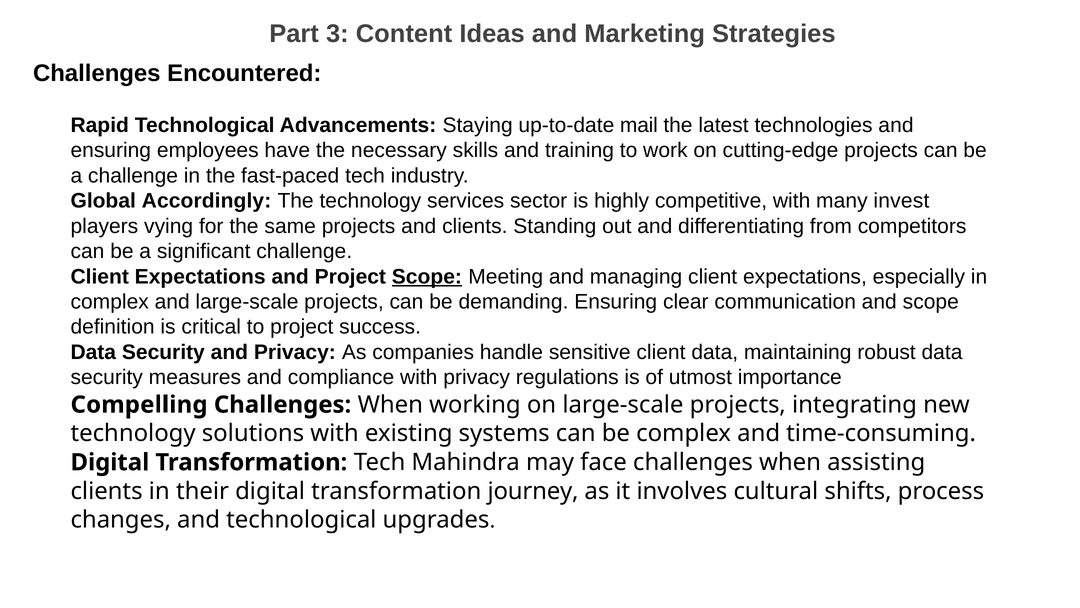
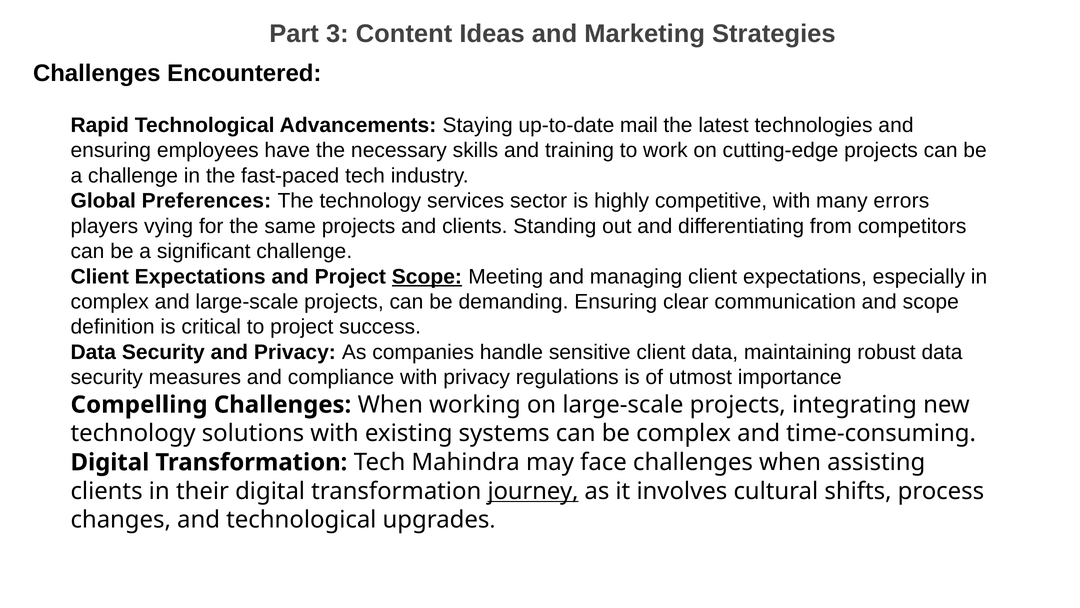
Accordingly: Accordingly -> Preferences (206, 201)
invest: invest -> errors (901, 201)
journey underline: none -> present (533, 491)
